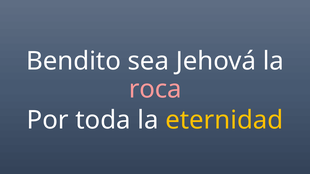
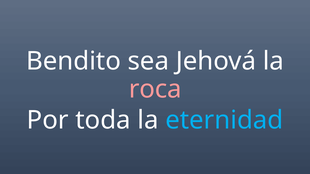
eternidad colour: yellow -> light blue (224, 120)
